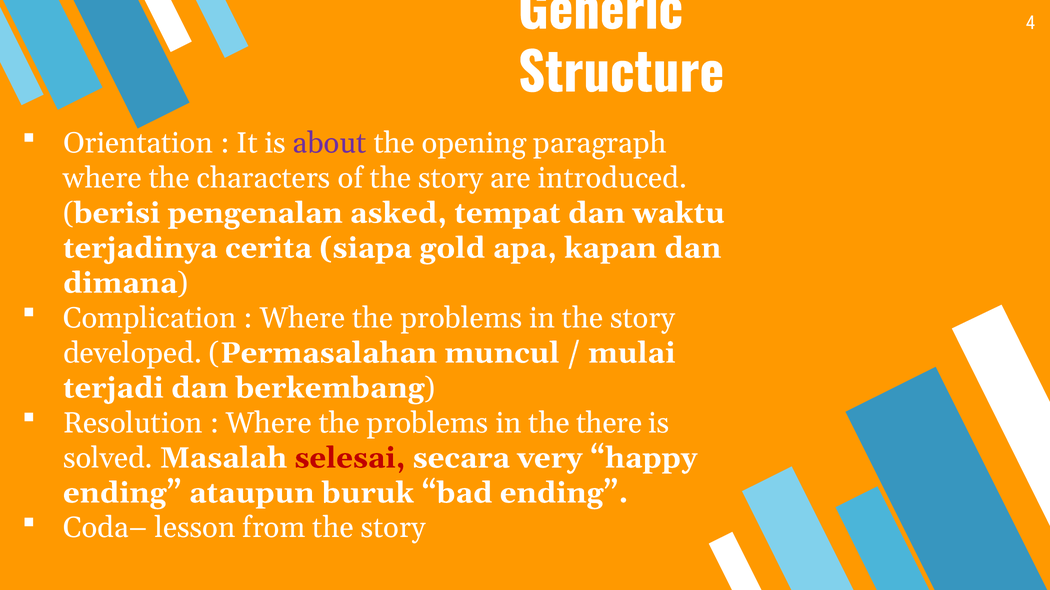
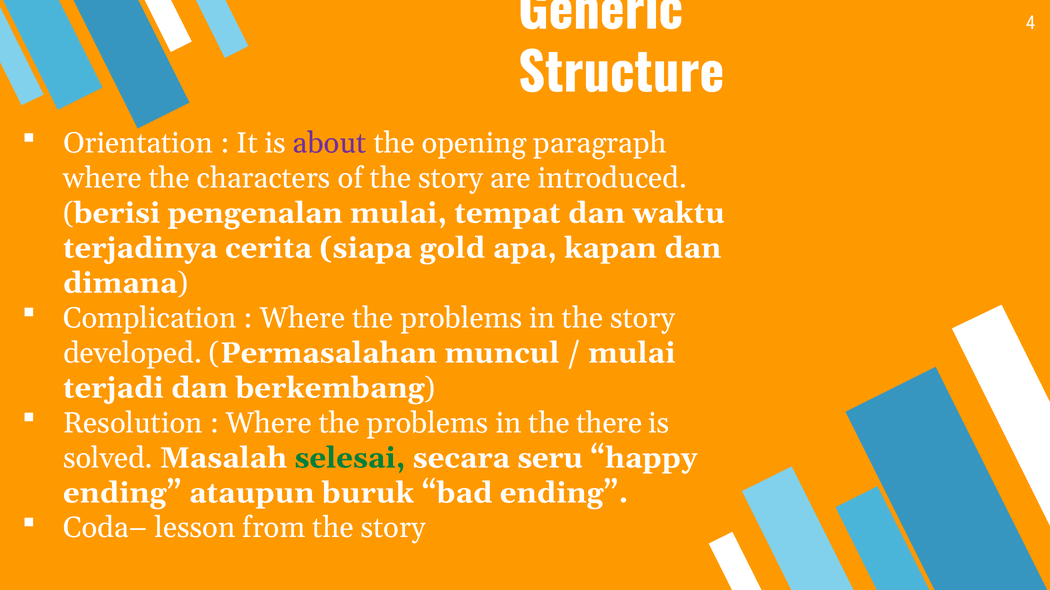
pengenalan asked: asked -> mulai (398, 213)
selesai colour: red -> green (350, 458)
very: very -> seru (550, 458)
